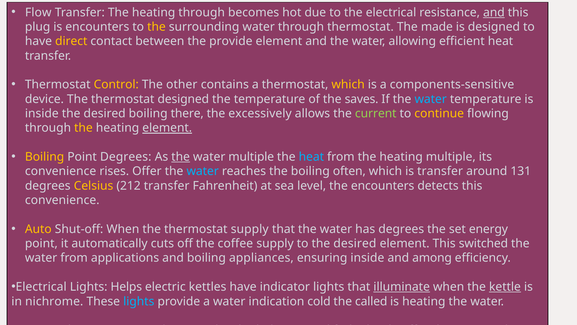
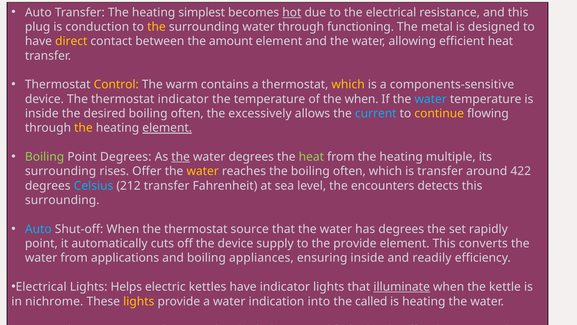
Flow: Flow -> Auto (38, 12)
heating through: through -> simplest (202, 12)
hot underline: none -> present (292, 12)
and underline: present -> none (494, 12)
is encounters: encounters -> conduction (97, 27)
through thermostat: thermostat -> functioning (361, 27)
made: made -> metal (437, 27)
the provide: provide -> amount (231, 41)
The other: other -> warm (182, 85)
thermostat designed: designed -> indicator (183, 99)
the saves: saves -> when (362, 99)
desired boiling there: there -> often (187, 113)
current colour: light green -> light blue (376, 113)
Boiling colour: yellow -> light green (45, 157)
water multiple: multiple -> degrees (251, 157)
heat colour: light blue -> light green (311, 157)
convenience: convenience -> surrounding (61, 171)
water colour: light blue -> yellow (203, 171)
131: 131 -> 422 (521, 171)
Celsius colour: yellow -> light blue (94, 186)
convenience: convenience -> surrounding (62, 200)
Auto colour: yellow -> light blue (38, 229)
thermostat supply: supply -> source (250, 229)
energy: energy -> rapidly (488, 229)
the coffee: coffee -> device (235, 243)
to the desired: desired -> provide (355, 243)
switched: switched -> converts (483, 243)
among: among -> readily (432, 258)
kettle underline: present -> none (505, 287)
lights colour: light blue -> yellow (139, 301)
cold: cold -> into (319, 301)
